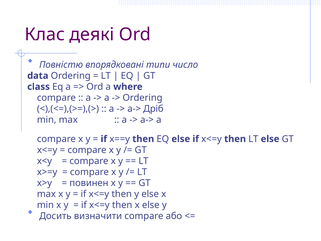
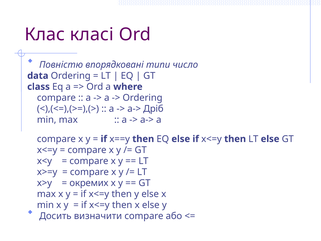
деякі: деякі -> класі (92, 34)
повинен: повинен -> окремих (89, 183)
